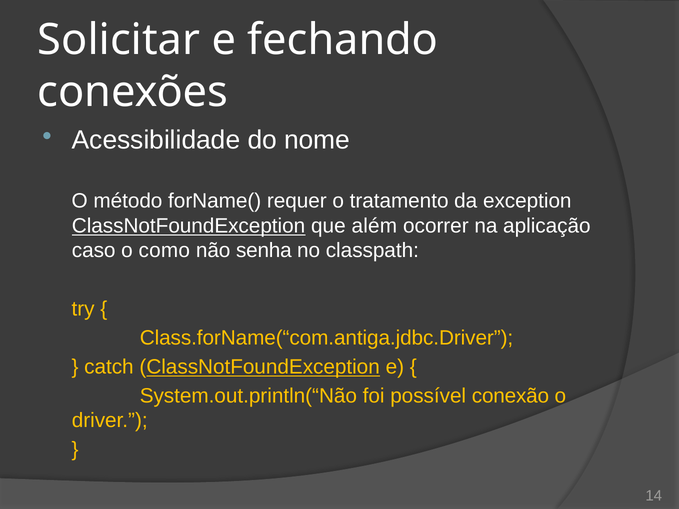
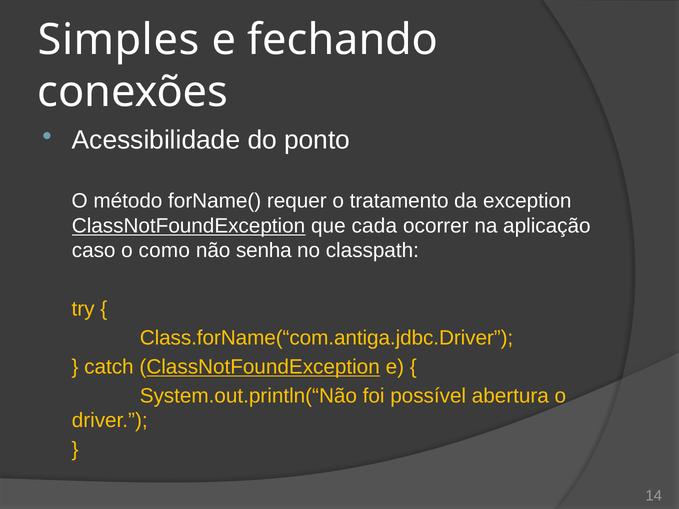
Solicitar: Solicitar -> Simples (119, 40)
nome: nome -> ponto (317, 140)
além: além -> cada (374, 226)
conexão: conexão -> abertura (510, 396)
